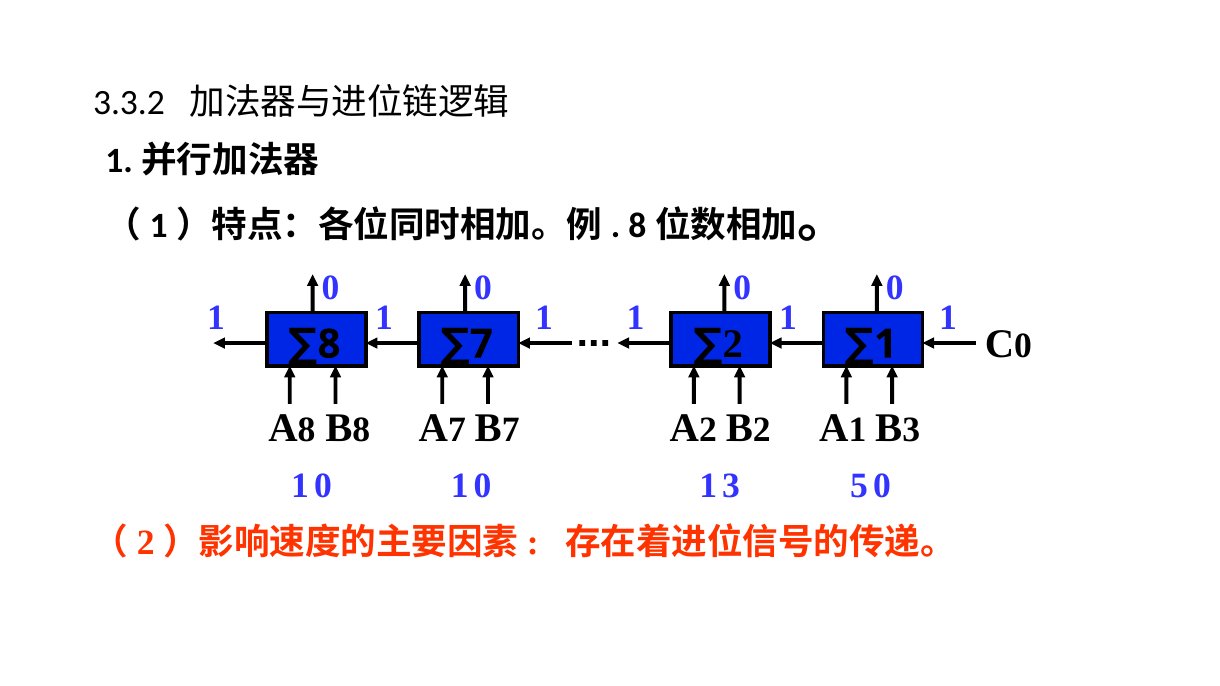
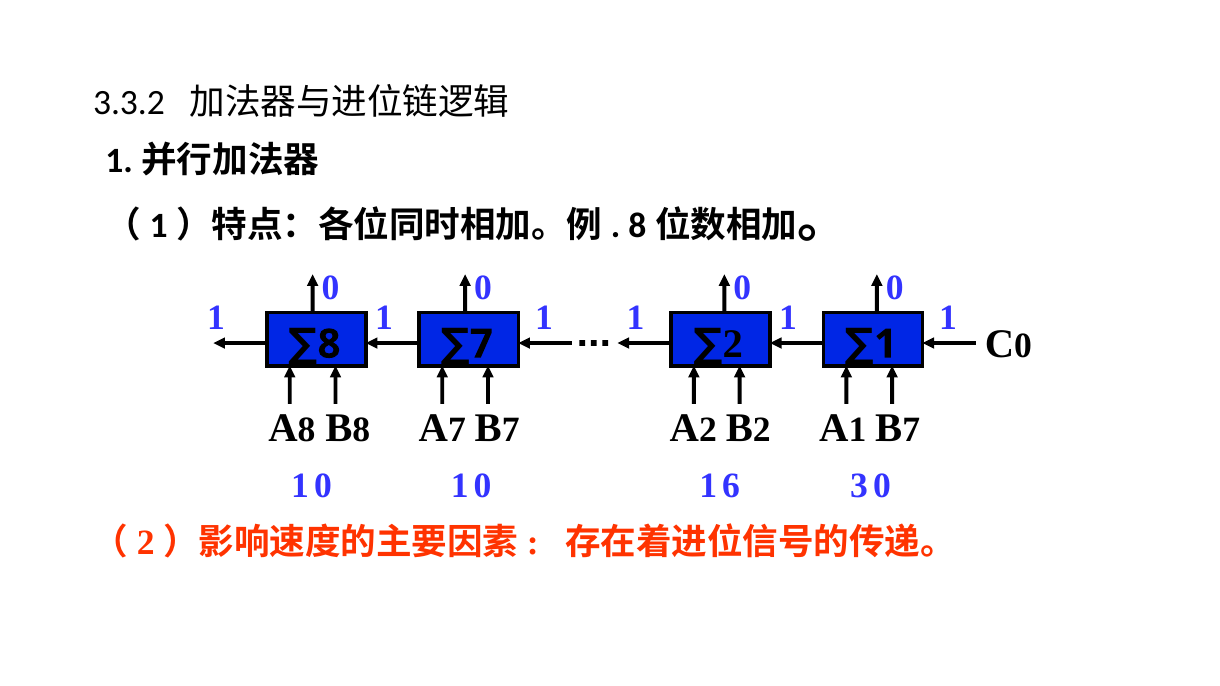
3: 3 -> 7 (911, 430)
0 3: 3 -> 6 (731, 486)
5: 5 -> 3 (859, 486)
